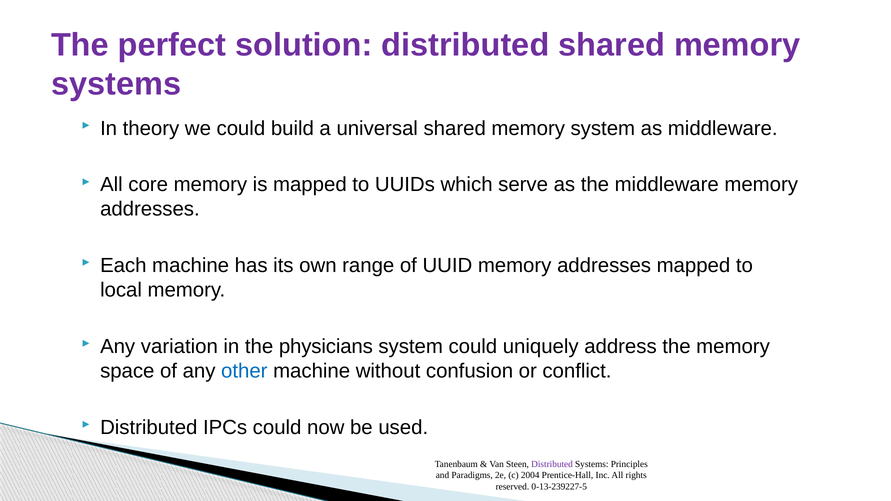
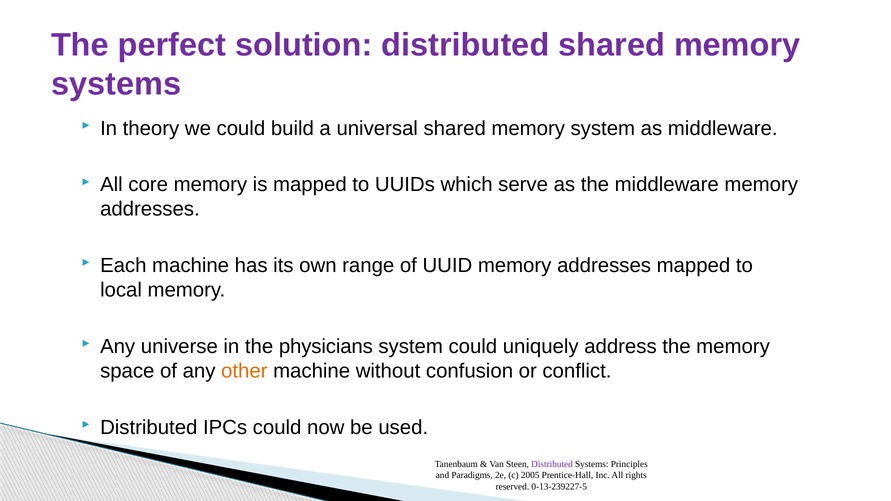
variation: variation -> universe (179, 347)
other colour: blue -> orange (244, 371)
2004: 2004 -> 2005 (530, 476)
